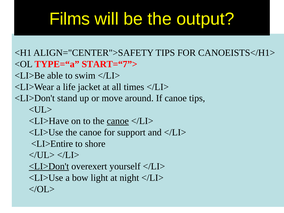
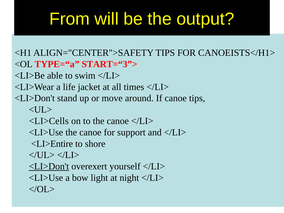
Films: Films -> From (70, 19)
START=“7”>: START=“7”> -> START=“3”> (110, 64)
<LI>Have: <LI>Have -> <LI>Cells (49, 121)
canoe underline: present -> none (118, 121)
